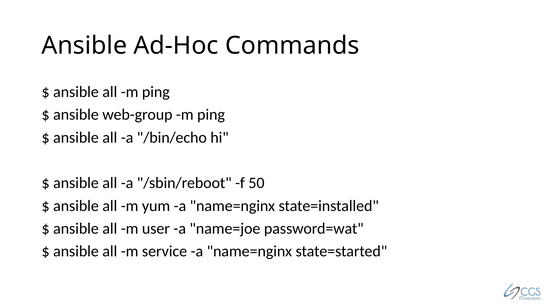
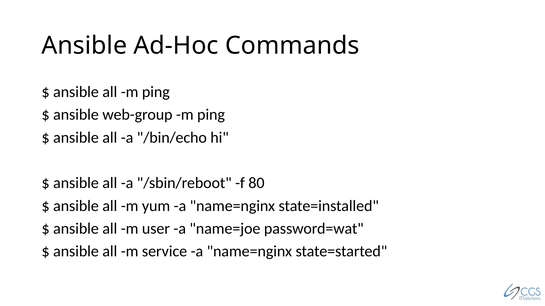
50: 50 -> 80 (256, 183)
